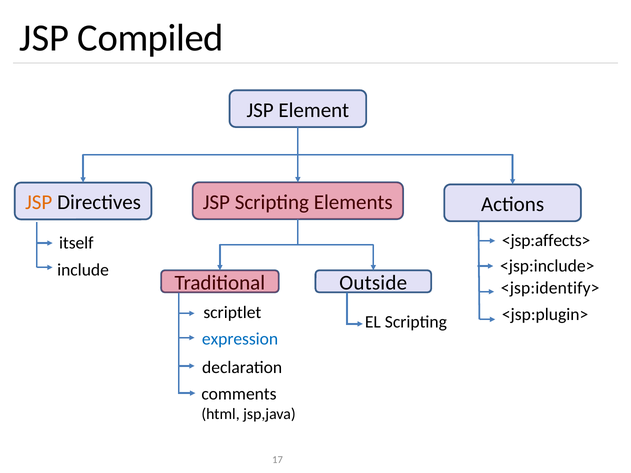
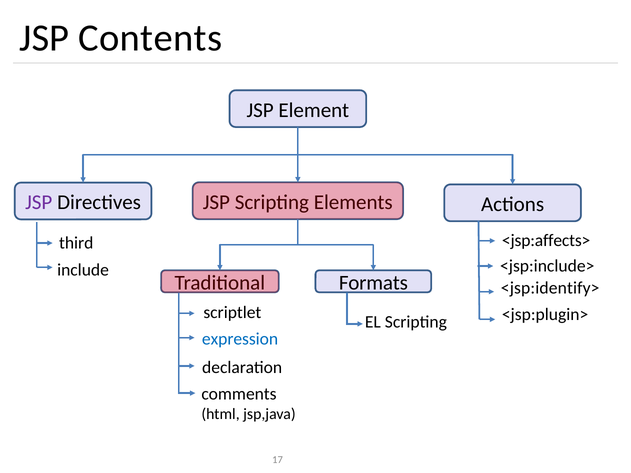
Compiled: Compiled -> Contents (150, 38)
JSP colour: orange -> purple (39, 203)
itself: itself -> third (76, 243)
Outside: Outside -> Formats (373, 283)
